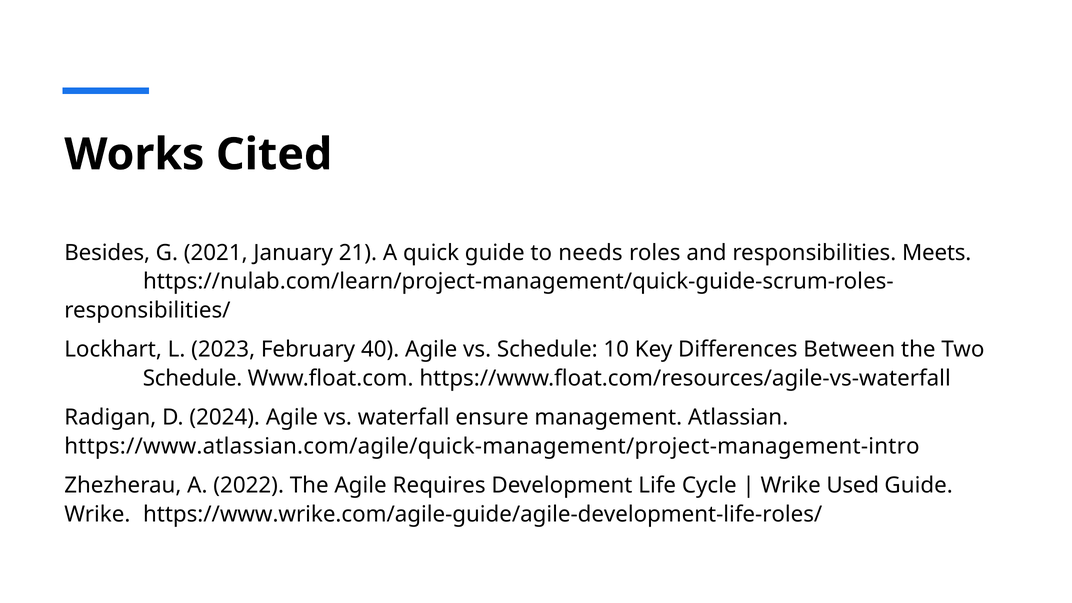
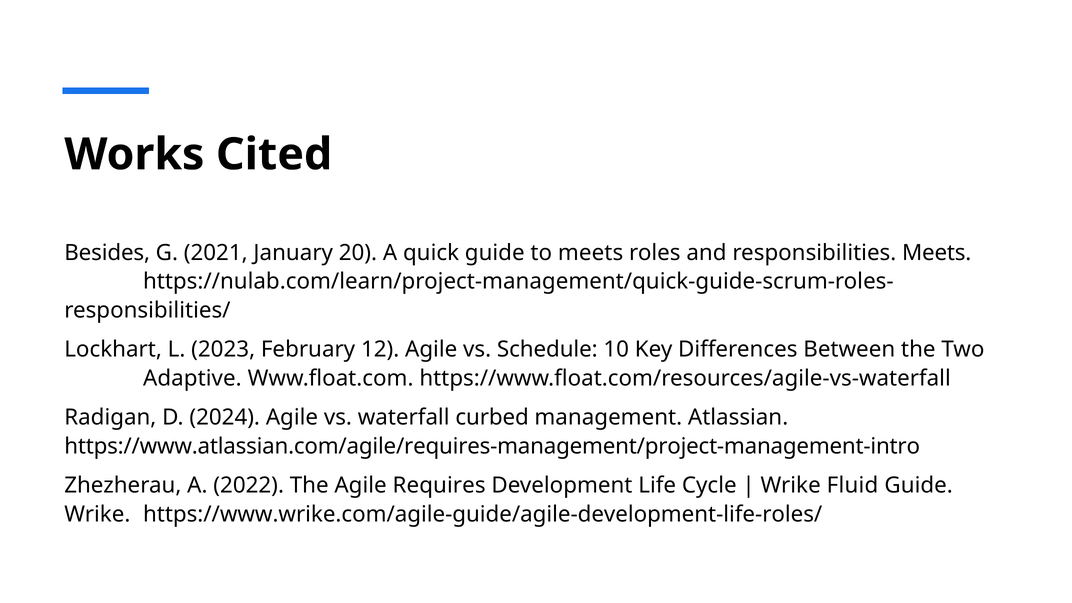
21: 21 -> 20 (358, 253)
to needs: needs -> meets (591, 253)
40: 40 -> 12 (380, 349)
Schedule: Schedule -> Adaptive (192, 378)
ensure: ensure -> curbed (492, 417)
https://www.atlassian.com/agile/quick-management/project-management-intro: https://www.atlassian.com/agile/quick-management/project-management-intro -> https://www.atlassian.com/agile/requires-management/project-management-intro (492, 446)
Used: Used -> Fluid (853, 485)
